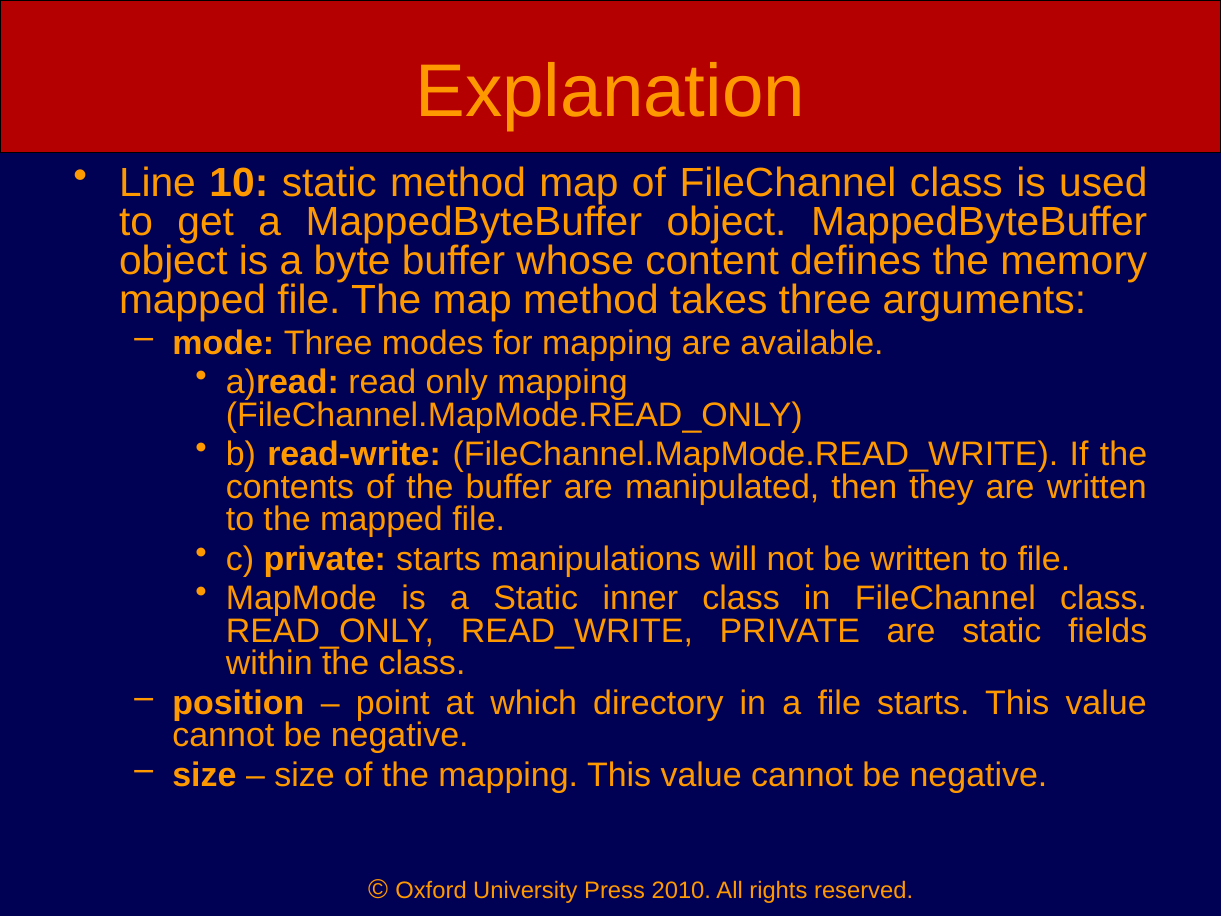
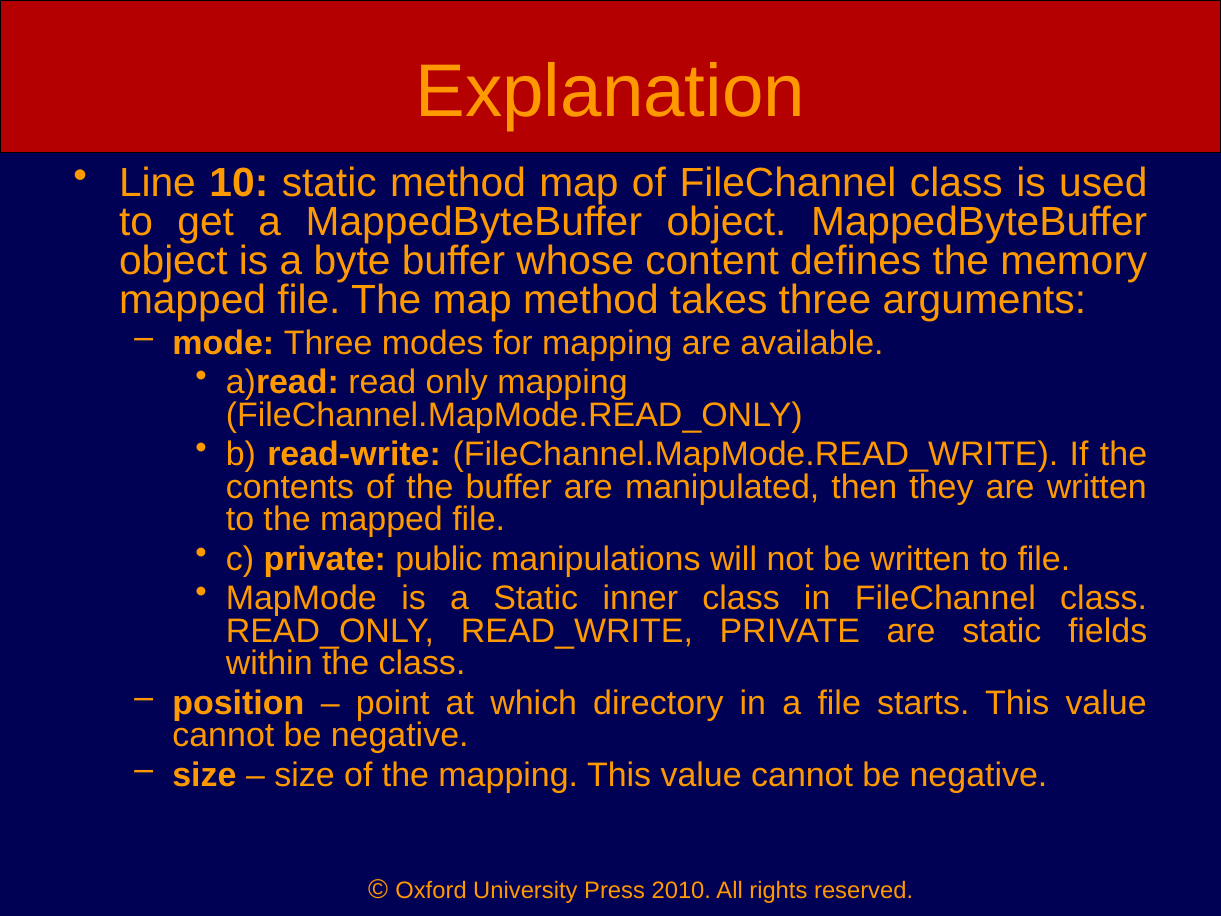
private starts: starts -> public (439, 559)
